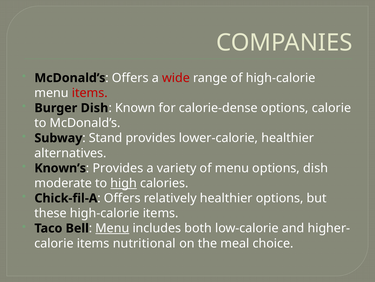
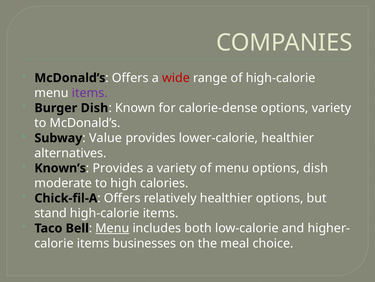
items colour: red -> purple (90, 93)
options calorie: calorie -> variety (332, 108)
Stand: Stand -> Value (106, 138)
high underline: present -> none (124, 183)
these: these -> stand (51, 213)
nutritional: nutritional -> businesses (144, 243)
